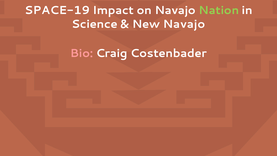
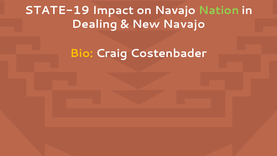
SPACE-19: SPACE-19 -> STATE-19 (57, 10)
Science: Science -> Dealing (95, 24)
Bio colour: pink -> yellow (82, 53)
